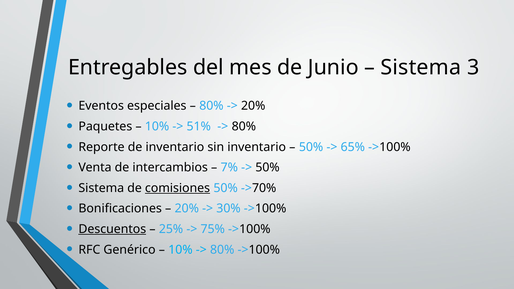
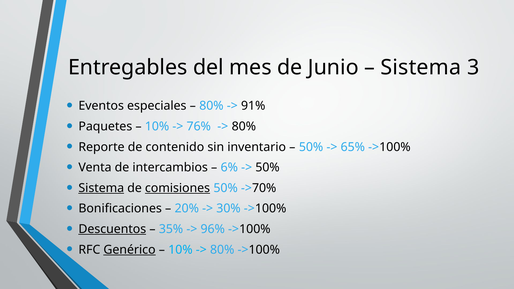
20%: 20% -> 91% (253, 106)
51%: 51% -> 76% (199, 126)
de inventario: inventario -> contenido (175, 147)
7%: 7% -> 6% (229, 168)
Sistema underline: none -> present (101, 188)
25%: 25% -> 35% (171, 229)
75%: 75% -> 96% (213, 229)
Genérico underline: none -> present (130, 250)
